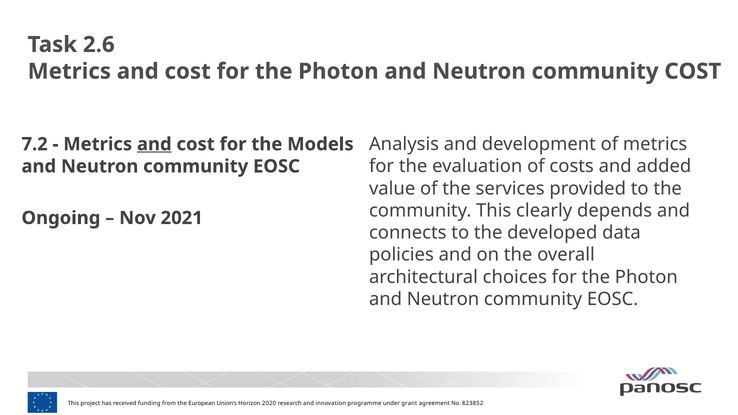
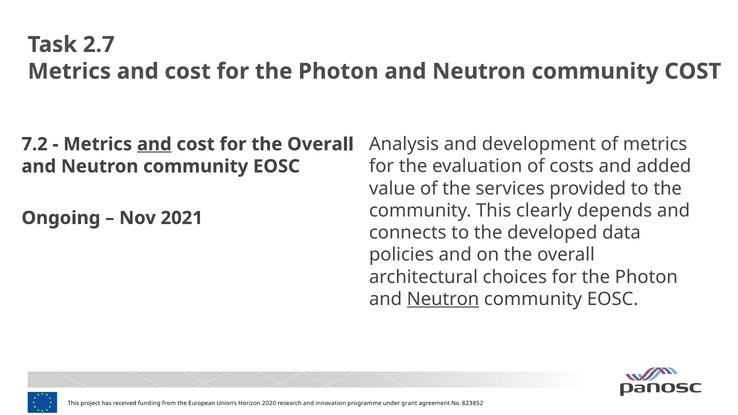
2.6: 2.6 -> 2.7 (99, 45)
for the Models: Models -> Overall (320, 144)
Neutron underline: none -> present (443, 299)
